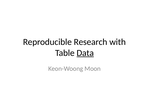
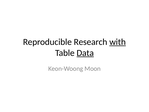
with underline: none -> present (118, 42)
